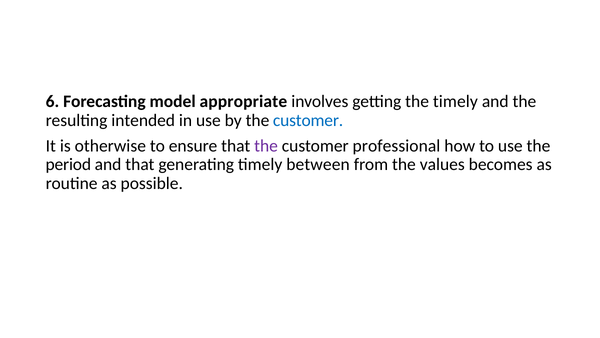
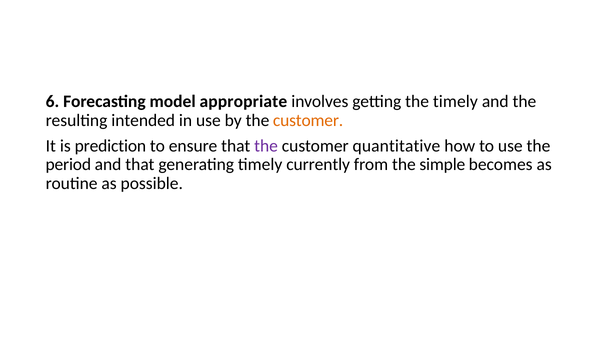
customer colour: blue -> orange (308, 120)
otherwise: otherwise -> prediction (110, 146)
professional: professional -> quantitative (396, 146)
between: between -> currently (318, 164)
values: values -> simple (442, 164)
